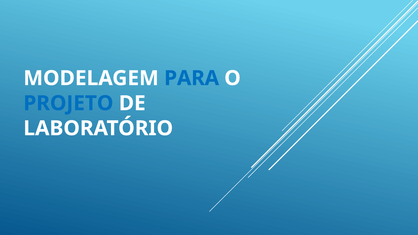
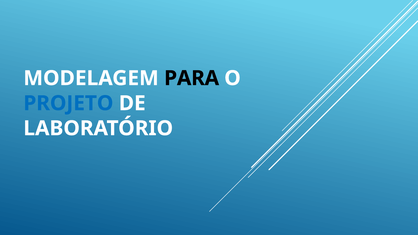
PARA colour: blue -> black (192, 78)
